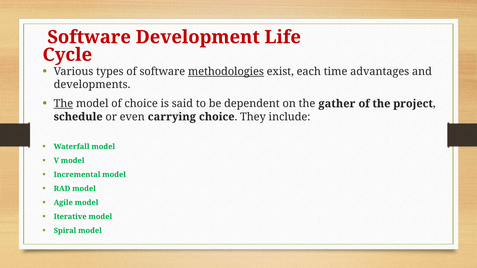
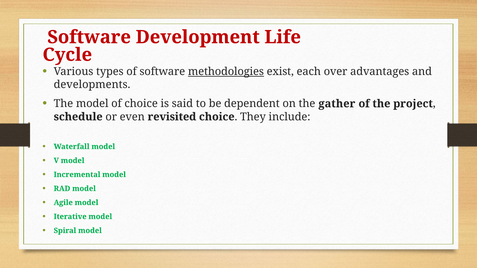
time: time -> over (336, 72)
The underline: present -> none (63, 104)
carrying: carrying -> revisited (172, 117)
